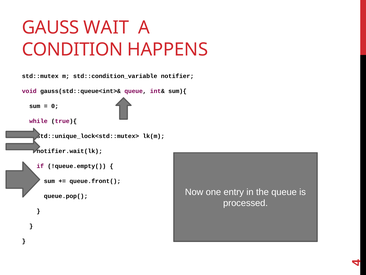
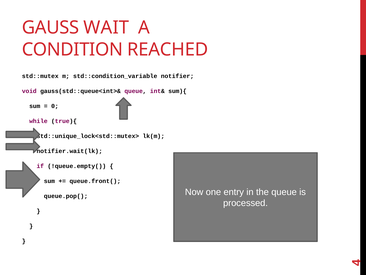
HAPPENS: HAPPENS -> REACHED (168, 49)
